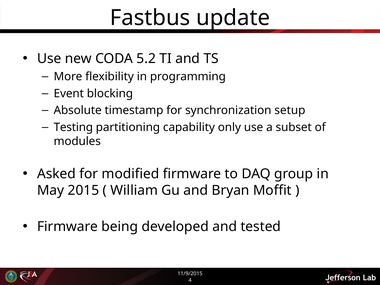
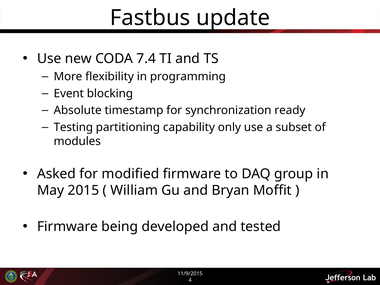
5.2: 5.2 -> 7.4 (146, 59)
setup: setup -> ready (290, 110)
